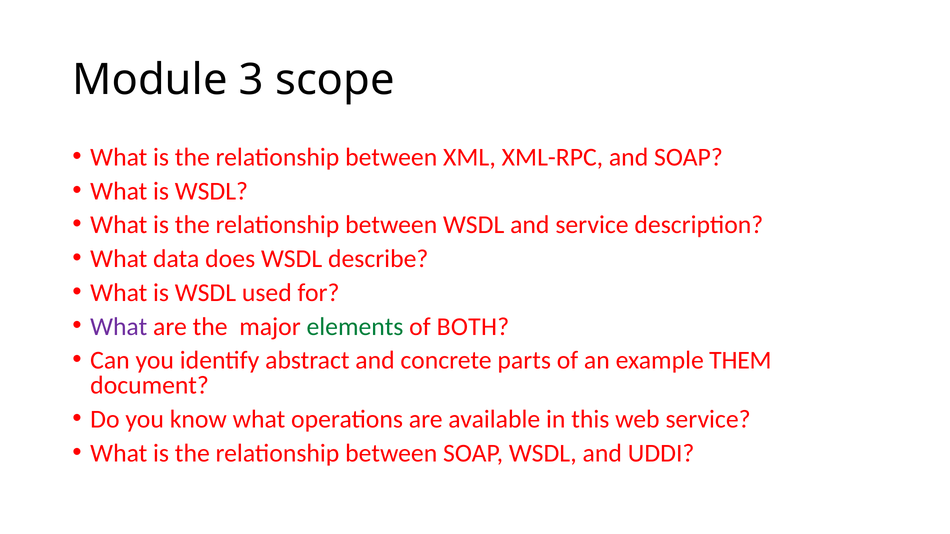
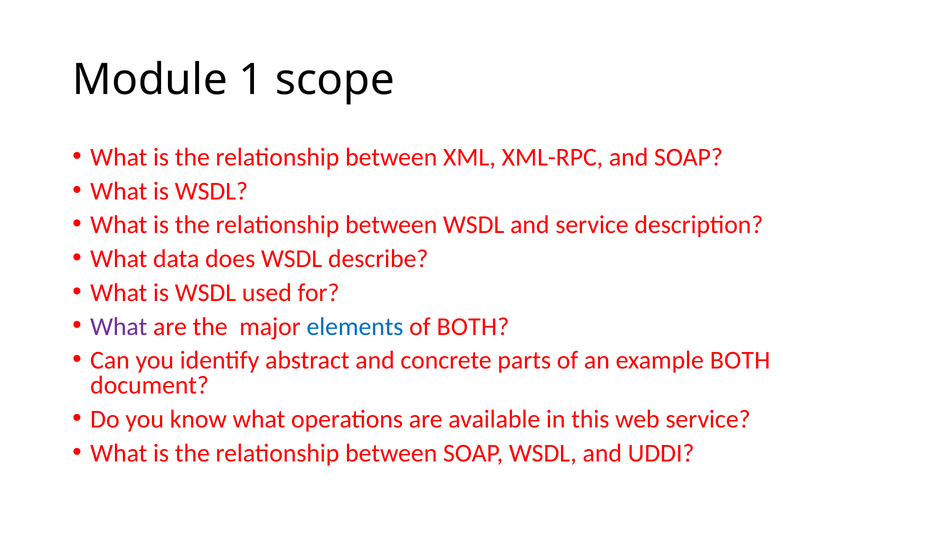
3: 3 -> 1 (251, 80)
elements colour: green -> blue (355, 327)
example THEM: THEM -> BOTH (740, 361)
